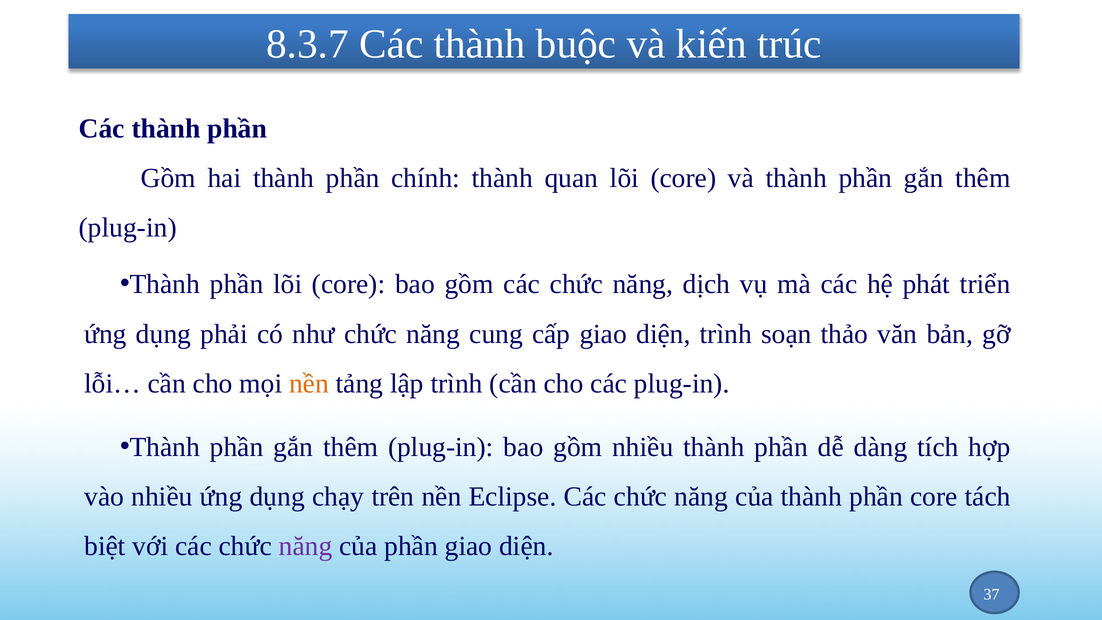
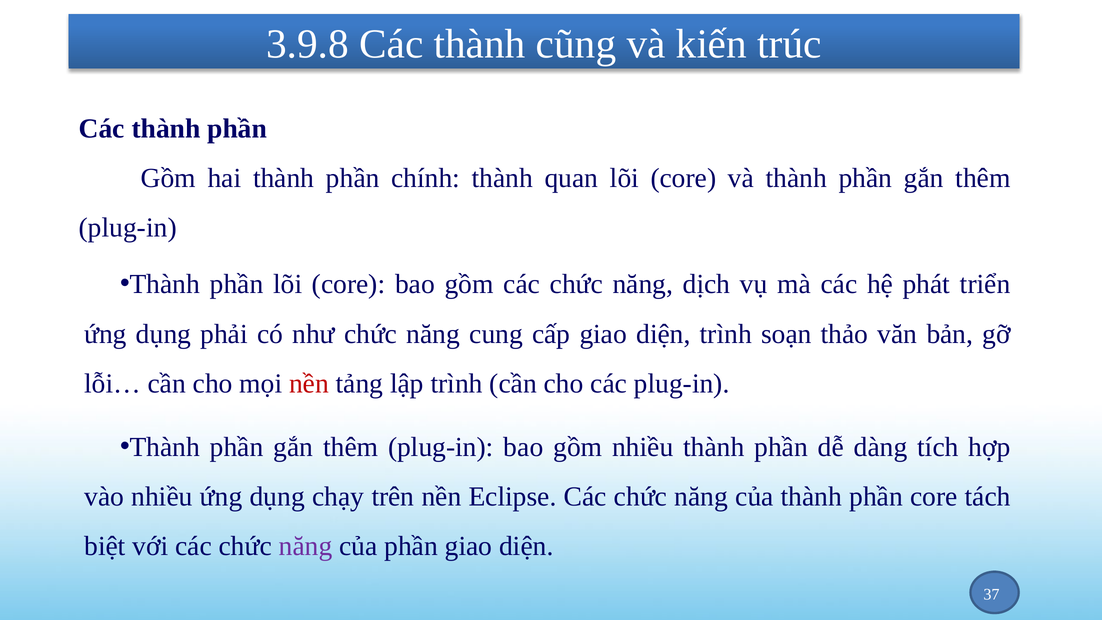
8.3.7: 8.3.7 -> 3.9.8 (308, 44)
buộc: buộc -> cũng (576, 44)
nền colour: orange -> red (309, 384)
